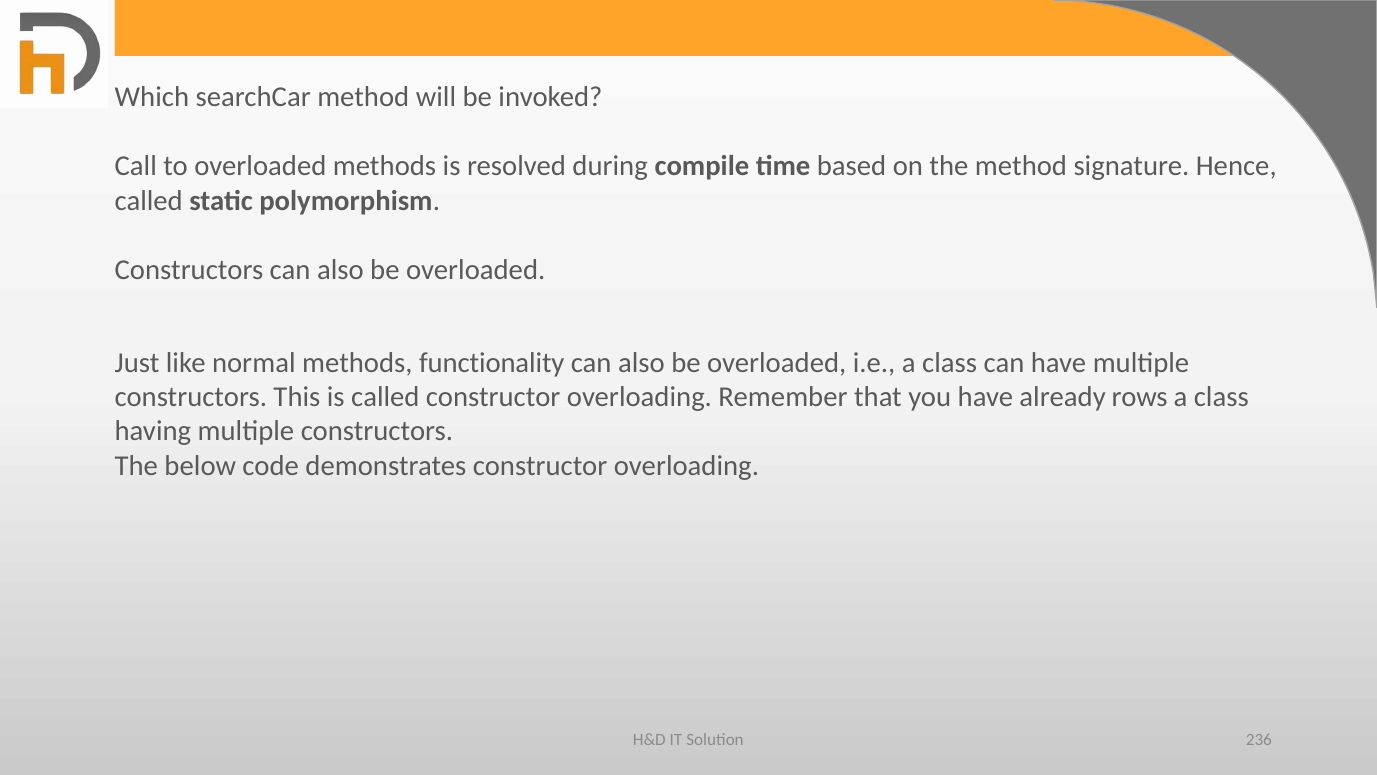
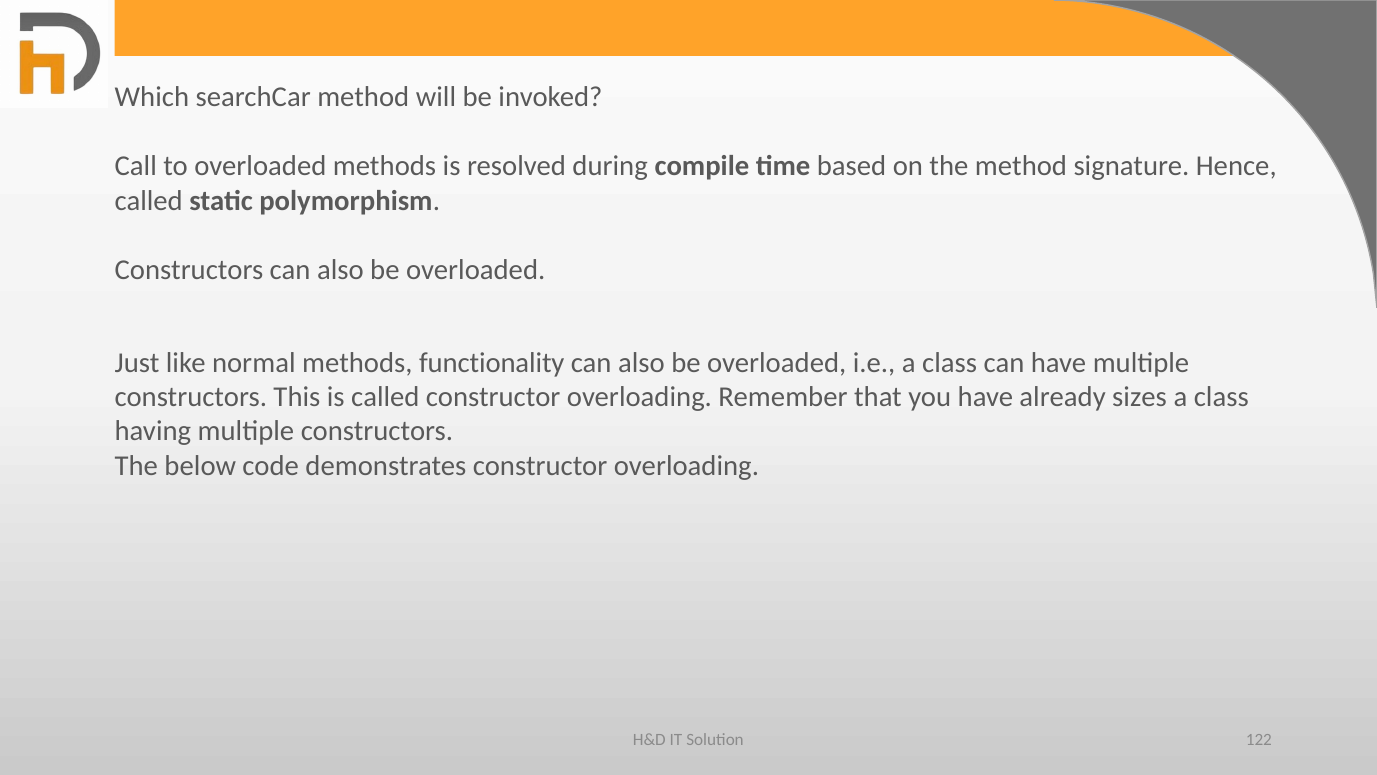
rows: rows -> sizes (1140, 397)
236: 236 -> 122 (1259, 740)
